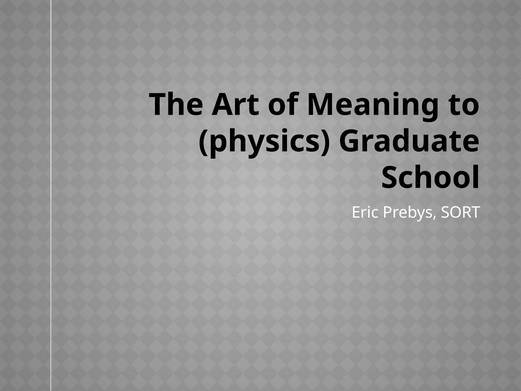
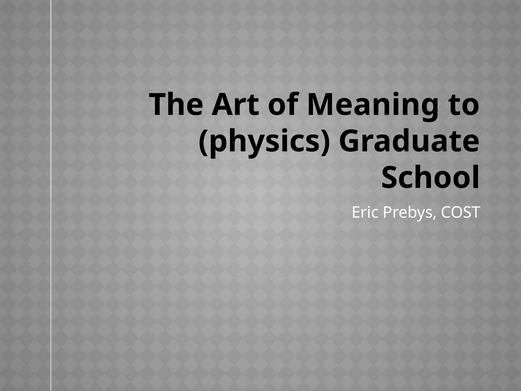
SORT: SORT -> COST (461, 212)
